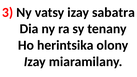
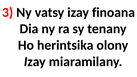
sabatra: sabatra -> finoana (114, 12)
